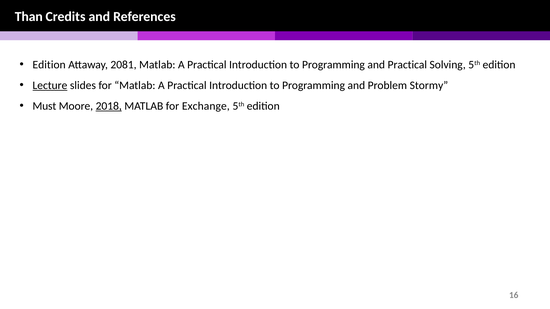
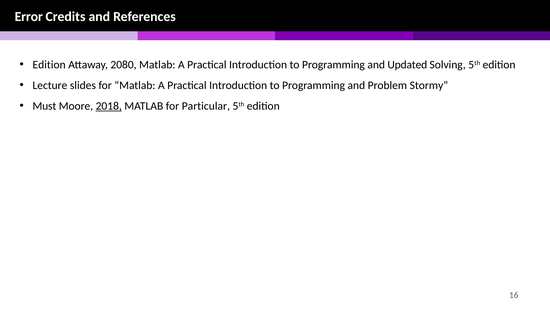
Than: Than -> Error (29, 17)
2081: 2081 -> 2080 (124, 65)
and Practical: Practical -> Updated (407, 65)
Lecture underline: present -> none (50, 86)
Exchange: Exchange -> Particular (206, 106)
